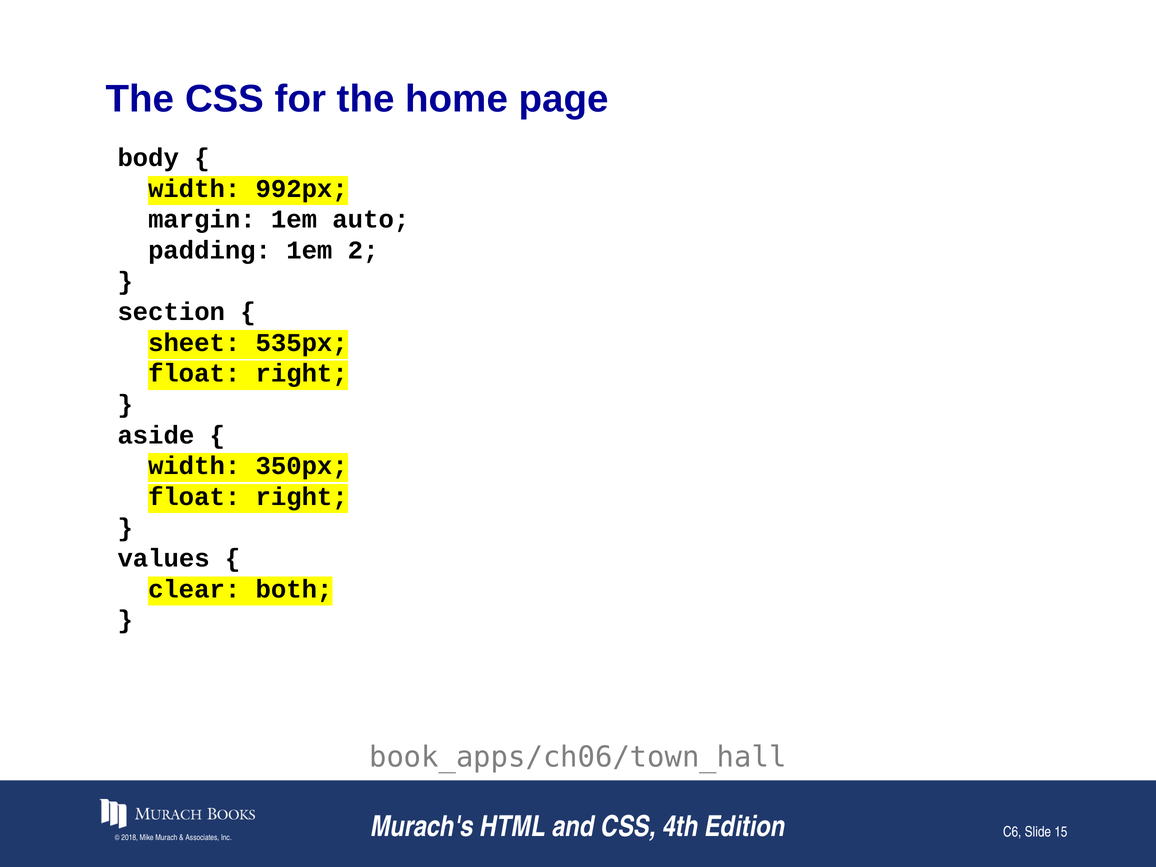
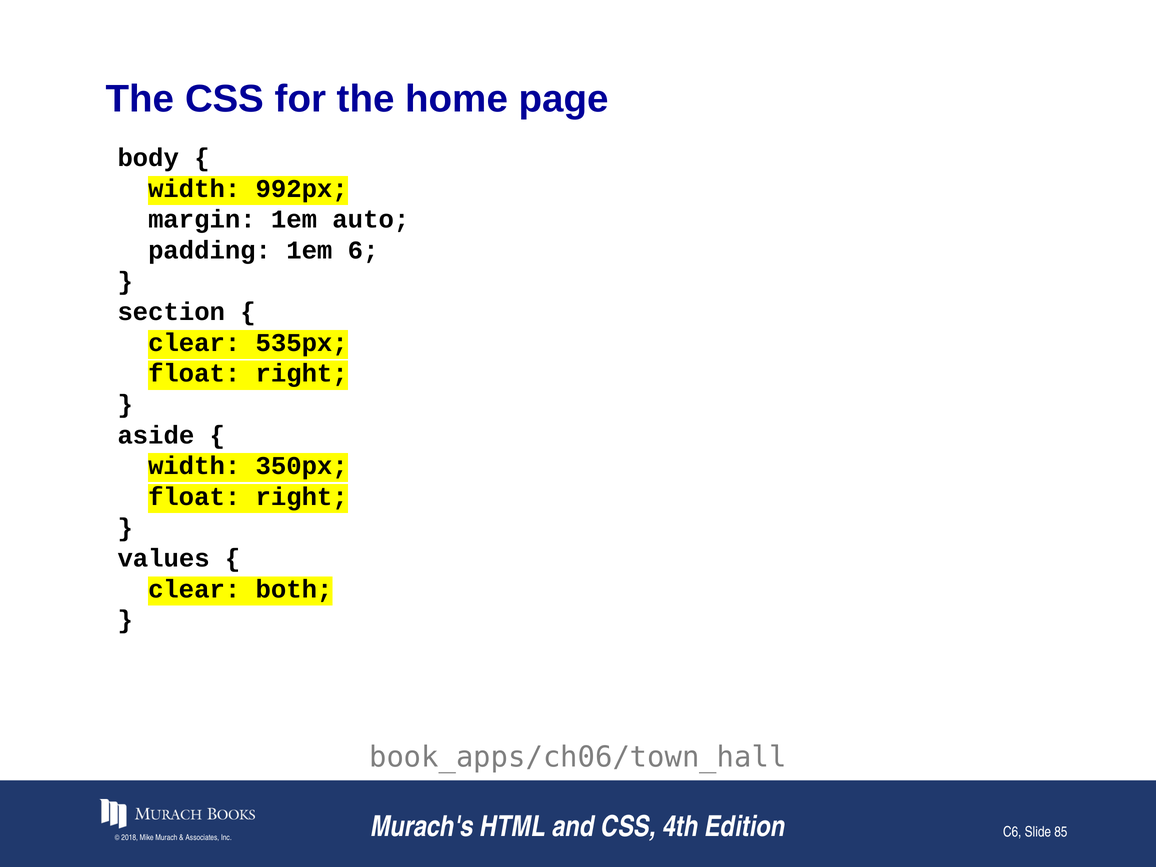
2: 2 -> 6 (363, 250)
sheet: sheet -> clear (194, 343)
15: 15 -> 85 (1061, 832)
